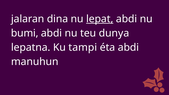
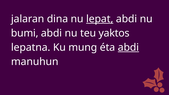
dunya: dunya -> yaktos (114, 33)
tampi: tampi -> mung (83, 47)
abdi underline: none -> present (128, 47)
